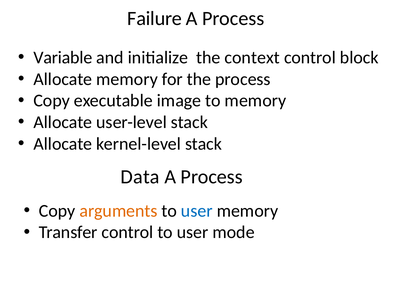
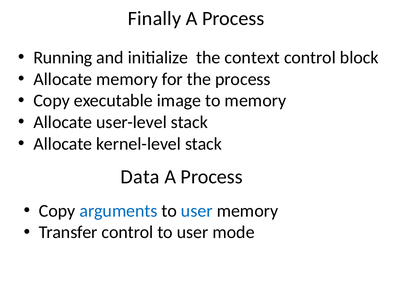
Failure: Failure -> Finally (154, 18)
Variable: Variable -> Running (63, 58)
arguments colour: orange -> blue (119, 211)
